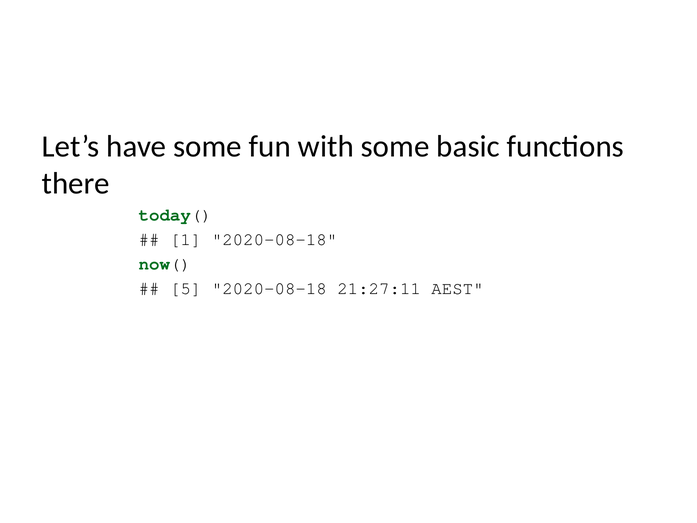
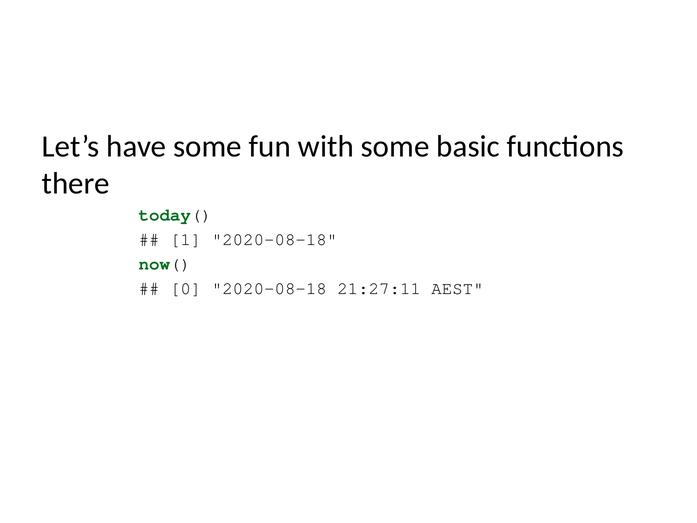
5: 5 -> 0 (186, 288)
